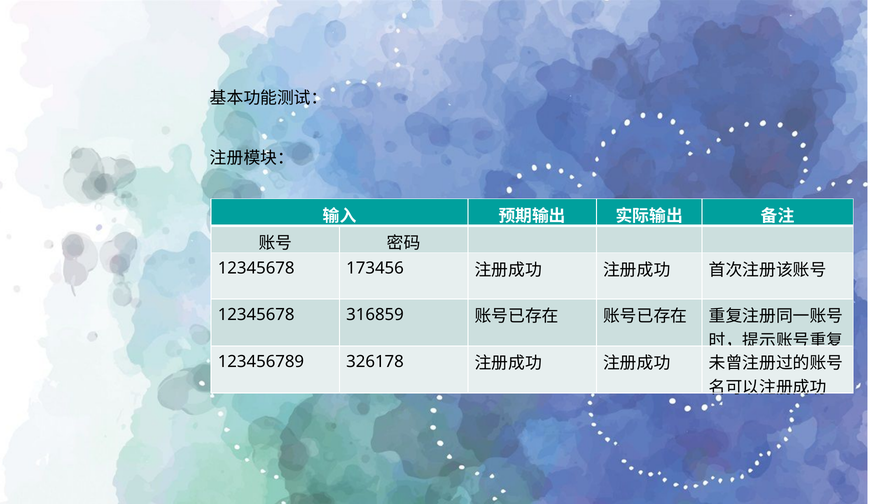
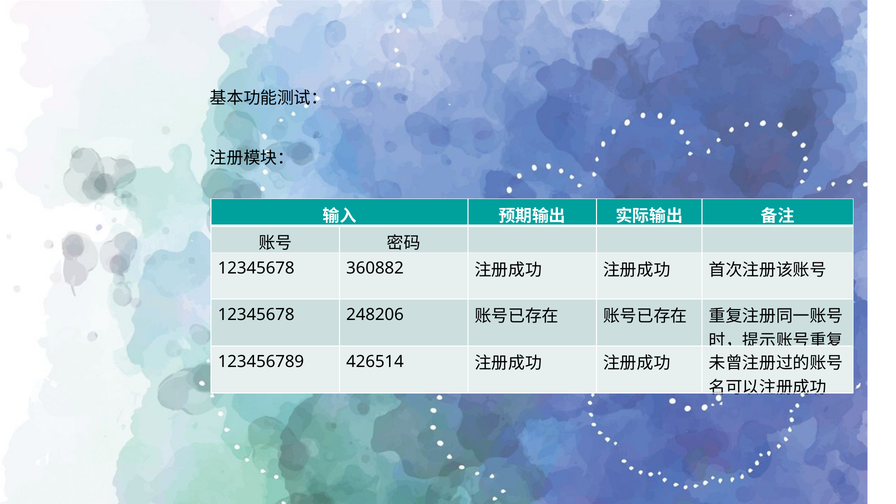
173456: 173456 -> 360882 (375, 268)
316859: 316859 -> 248206 (375, 315)
326178: 326178 -> 426514 (375, 362)
